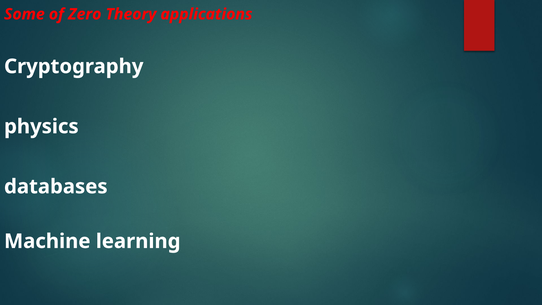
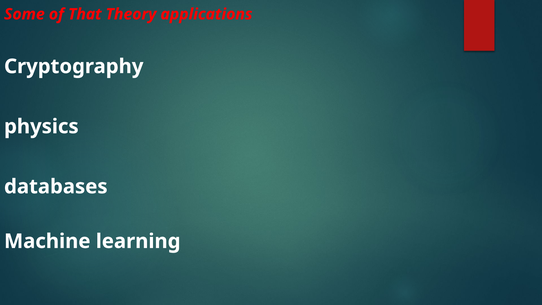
Zero: Zero -> That (85, 14)
